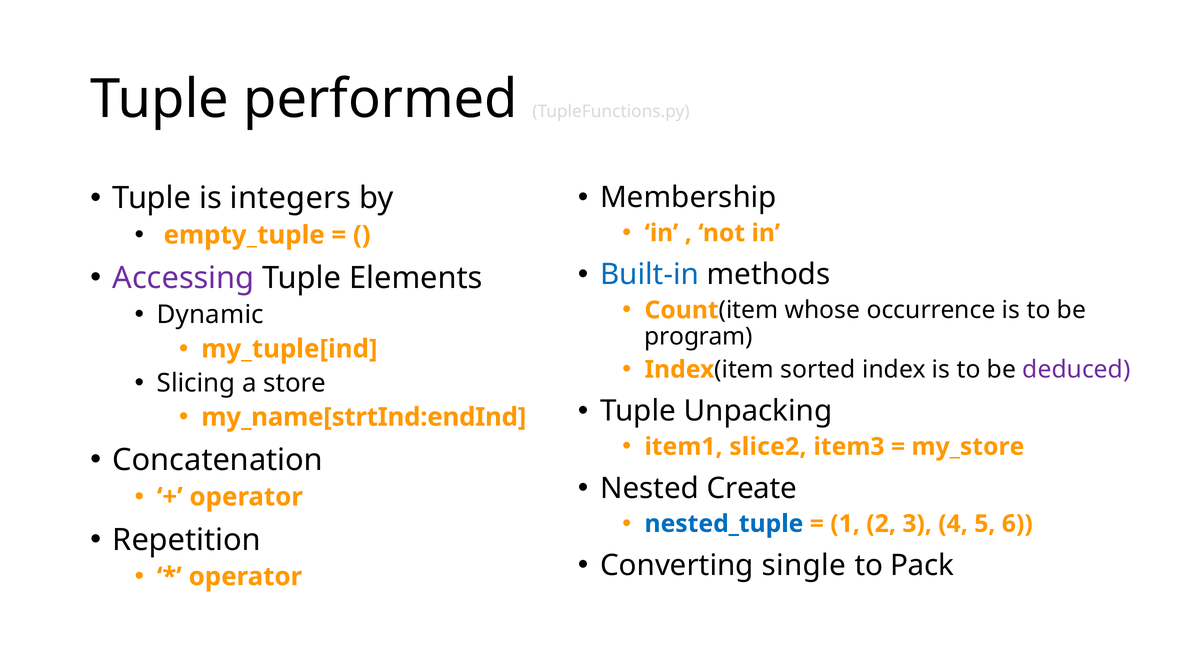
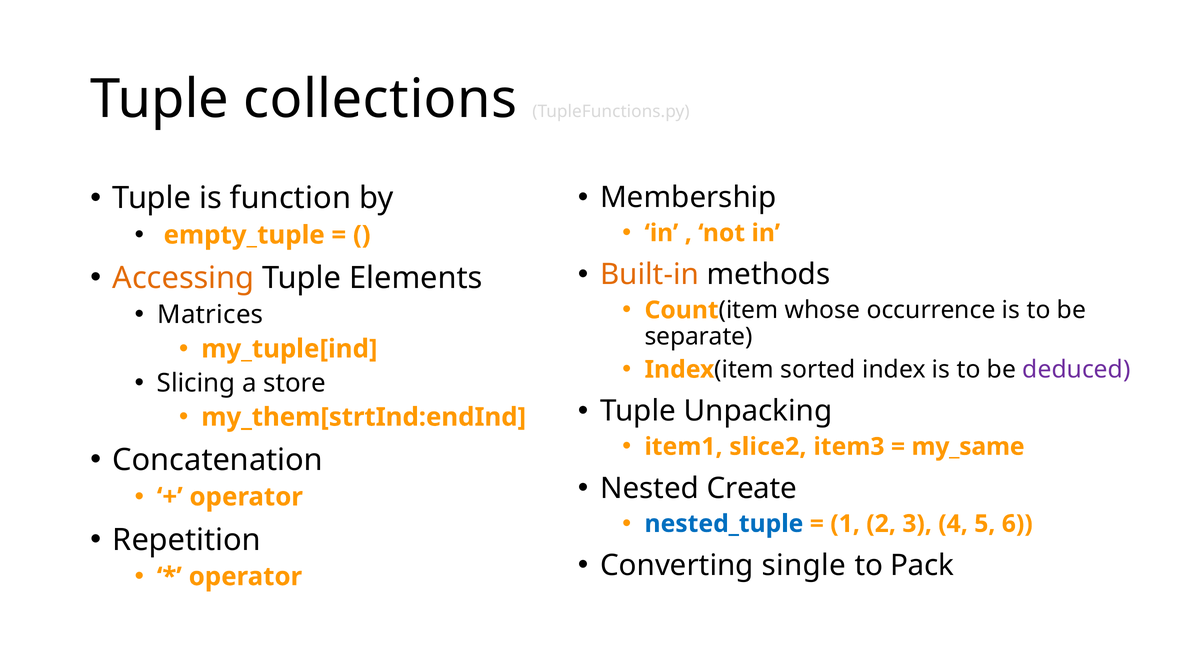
performed: performed -> collections (380, 99)
integers: integers -> function (291, 198)
Built-in colour: blue -> orange (650, 275)
Accessing colour: purple -> orange (183, 278)
Dynamic: Dynamic -> Matrices (210, 315)
program: program -> separate (699, 337)
my_name[strtInd:endInd: my_name[strtInd:endInd -> my_them[strtInd:endInd (364, 417)
my_store: my_store -> my_same (968, 447)
